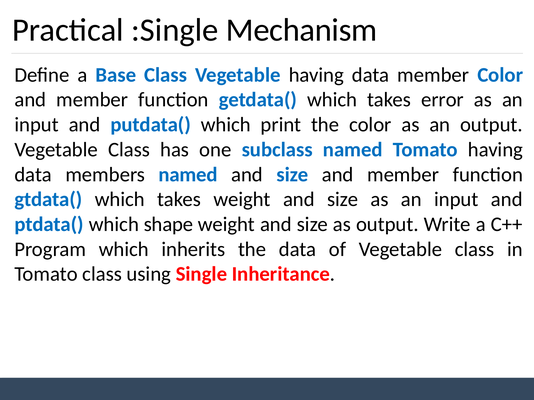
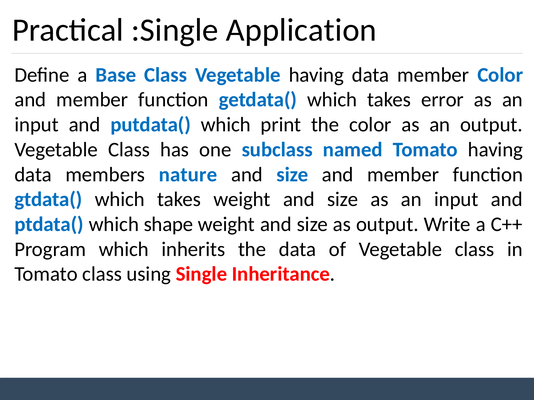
Mechanism: Mechanism -> Application (301, 30)
members named: named -> nature (188, 175)
